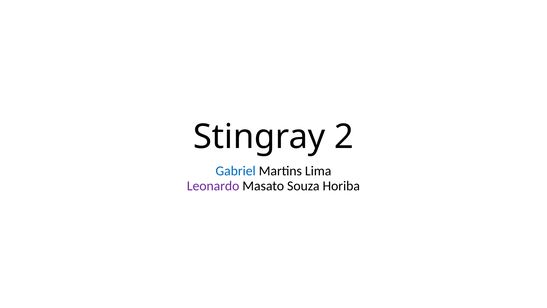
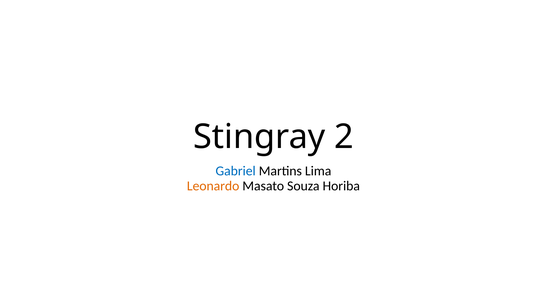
Leonardo colour: purple -> orange (213, 186)
